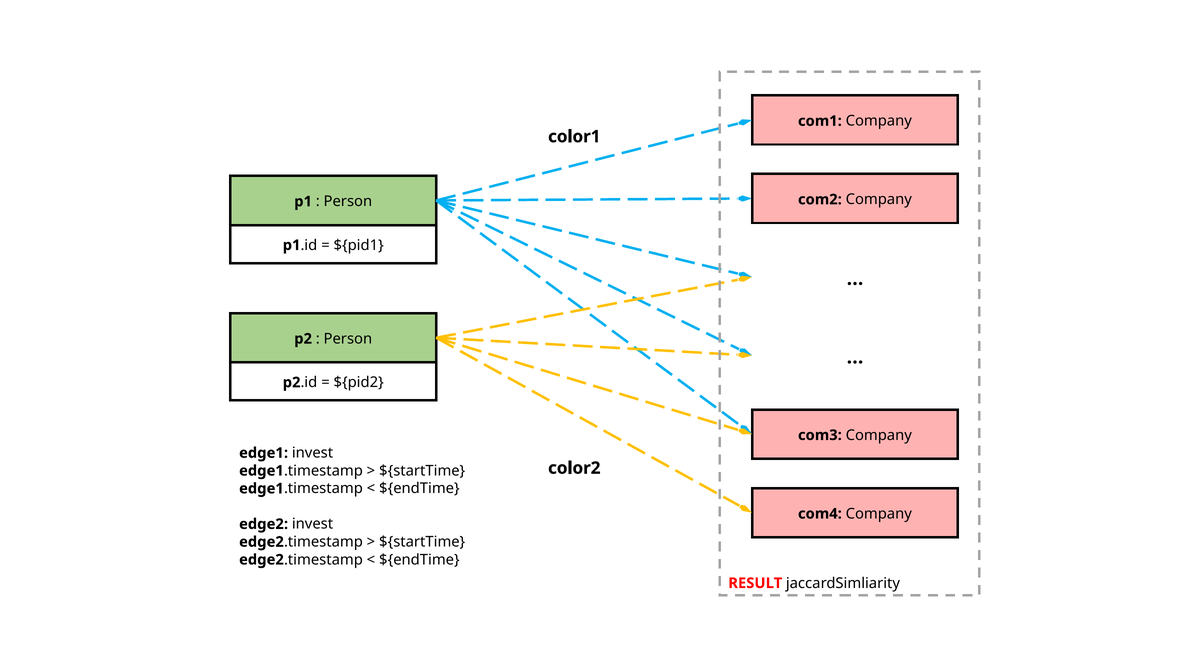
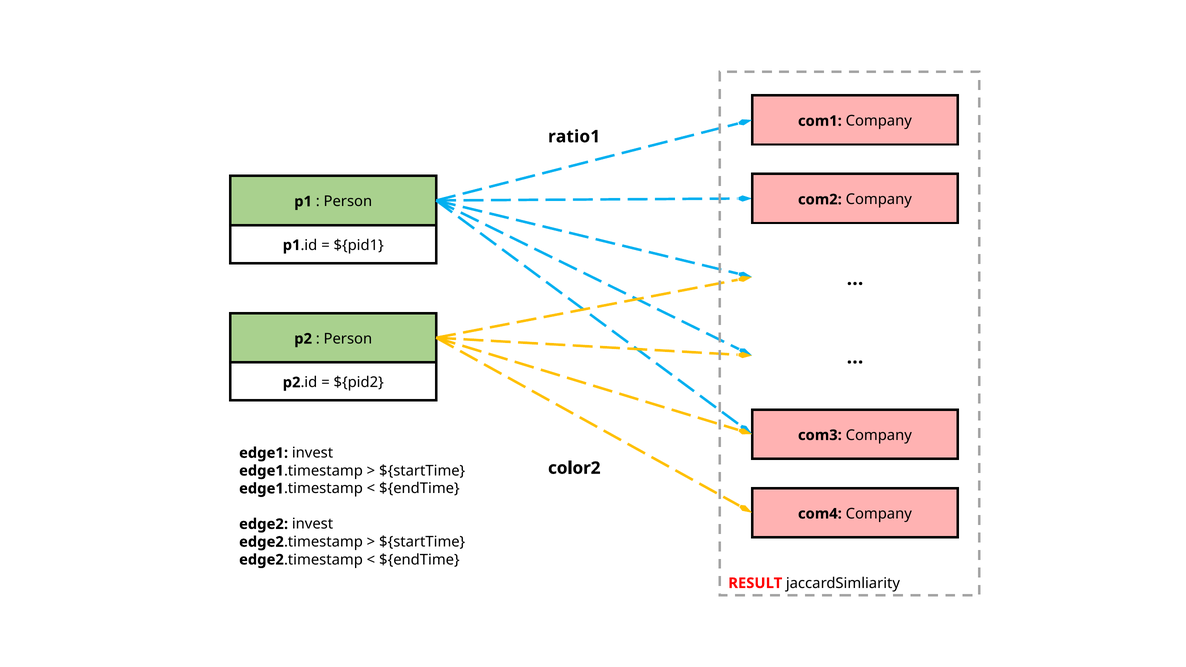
color1: color1 -> ratio1 (574, 137)
